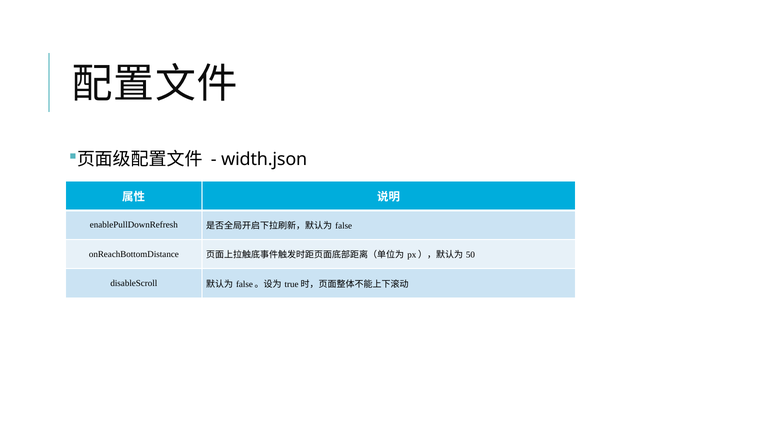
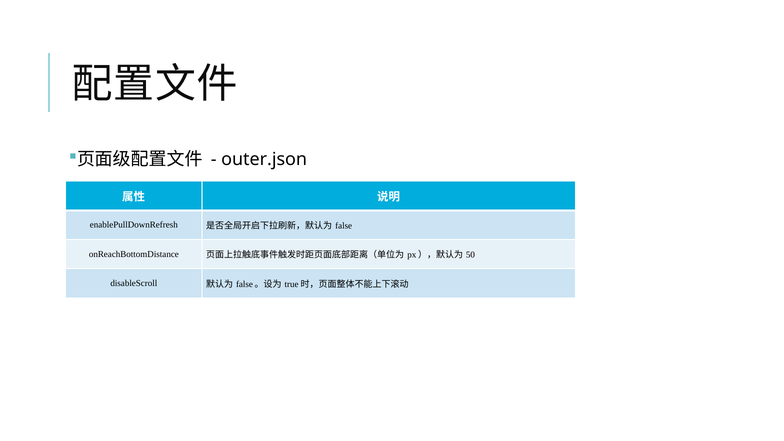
width.json: width.json -> outer.json (264, 160)
